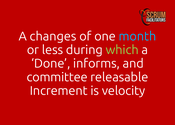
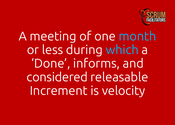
changes: changes -> meeting (53, 36)
which colour: light green -> light blue (122, 50)
committee: committee -> considered (57, 77)
